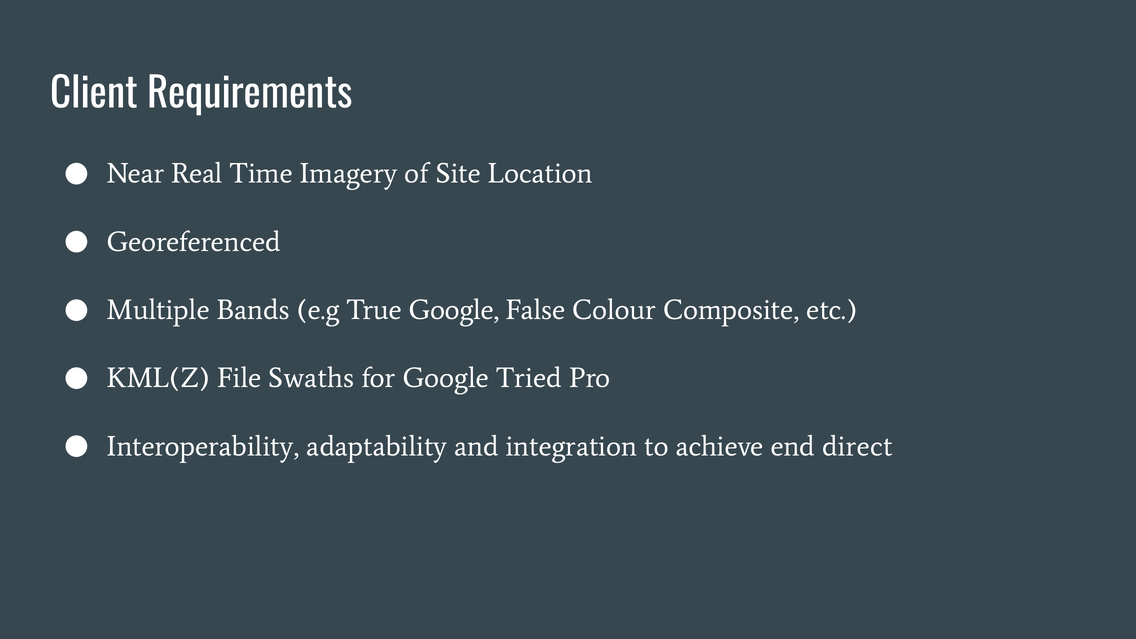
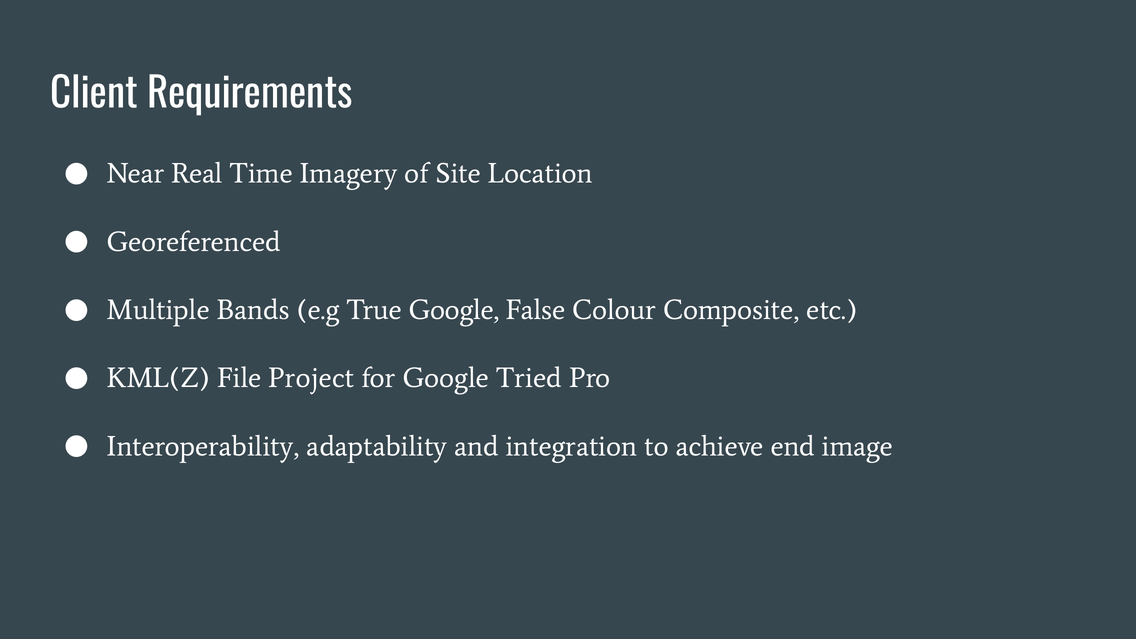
Swaths: Swaths -> Project (311, 378)
direct: direct -> image (857, 446)
